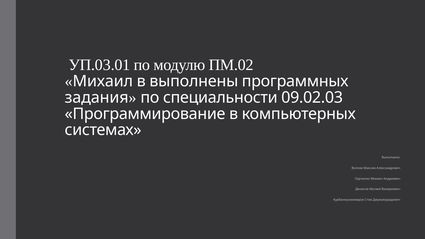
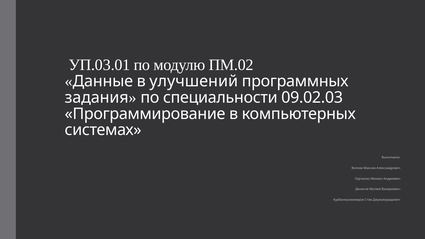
Михаил: Михаил -> Данные (103, 81)
выполнены: выполнены -> улучшений (194, 81)
